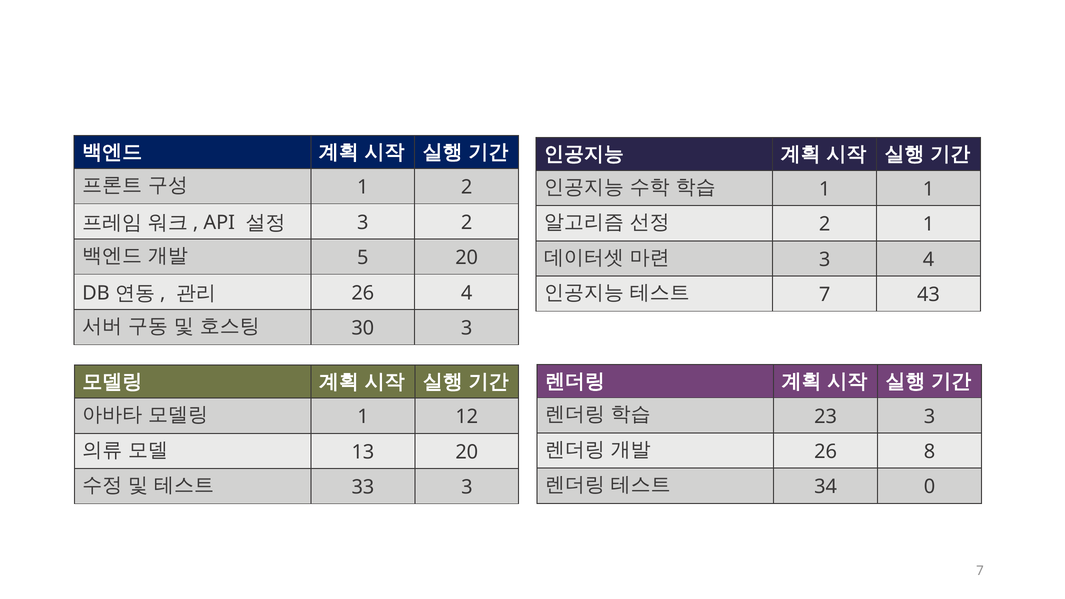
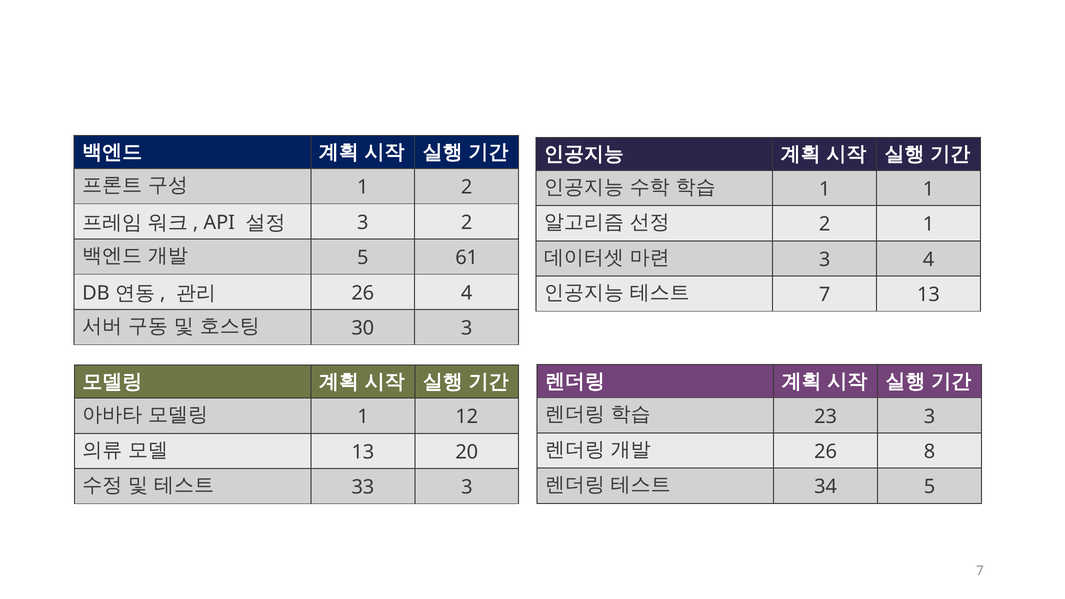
5 20: 20 -> 61 (467, 258)
7 43: 43 -> 13 (929, 295)
34 0: 0 -> 5 (929, 487)
